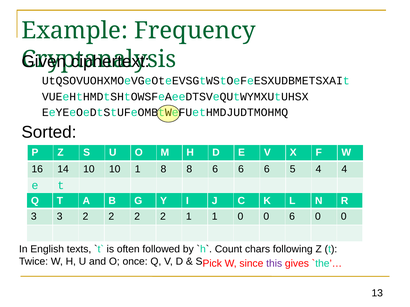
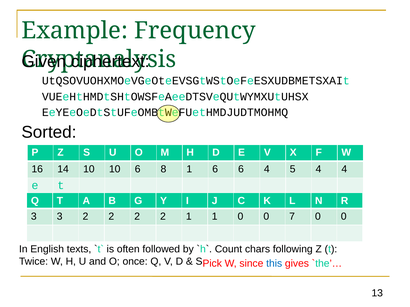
10 1: 1 -> 6 (138, 169)
8 8: 8 -> 1 (189, 169)
6 6 6: 6 -> 4 (267, 169)
0 6: 6 -> 7 (292, 217)
this colour: purple -> blue (274, 264)
